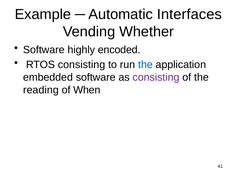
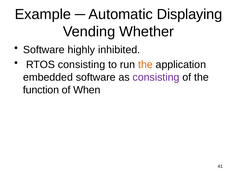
Interfaces: Interfaces -> Displaying (190, 14)
encoded: encoded -> inhibited (119, 50)
the colour: blue -> orange (145, 64)
reading: reading -> function (41, 90)
